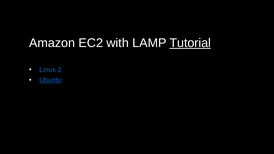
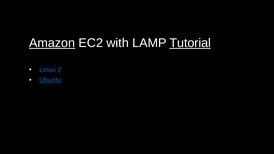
Amazon underline: none -> present (52, 43)
